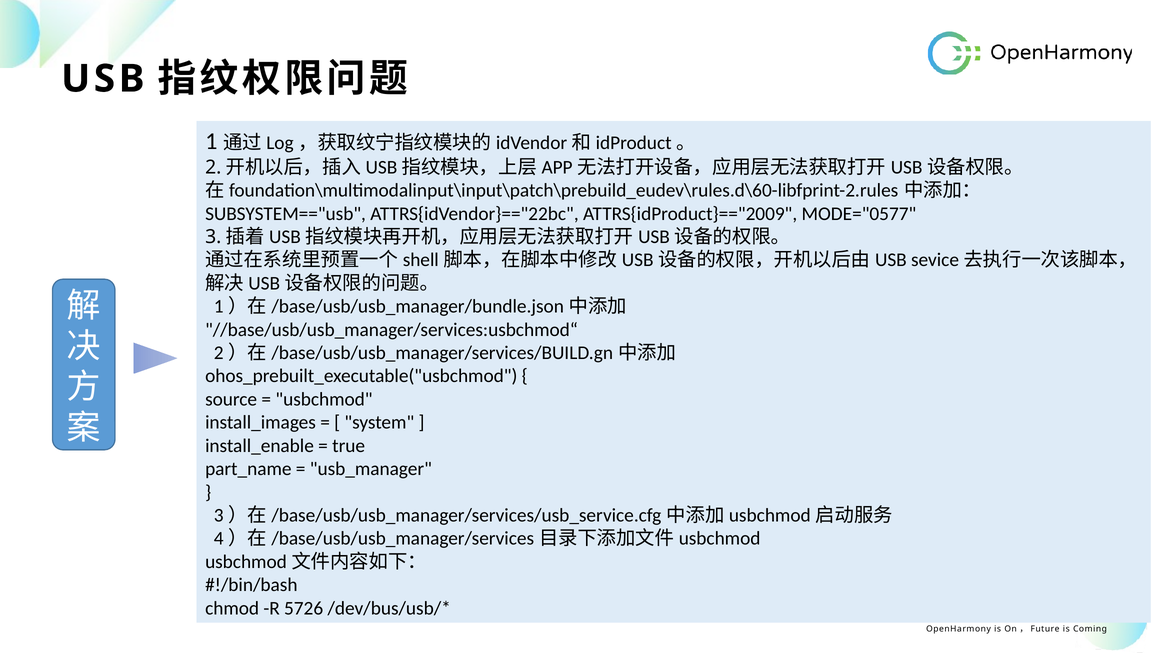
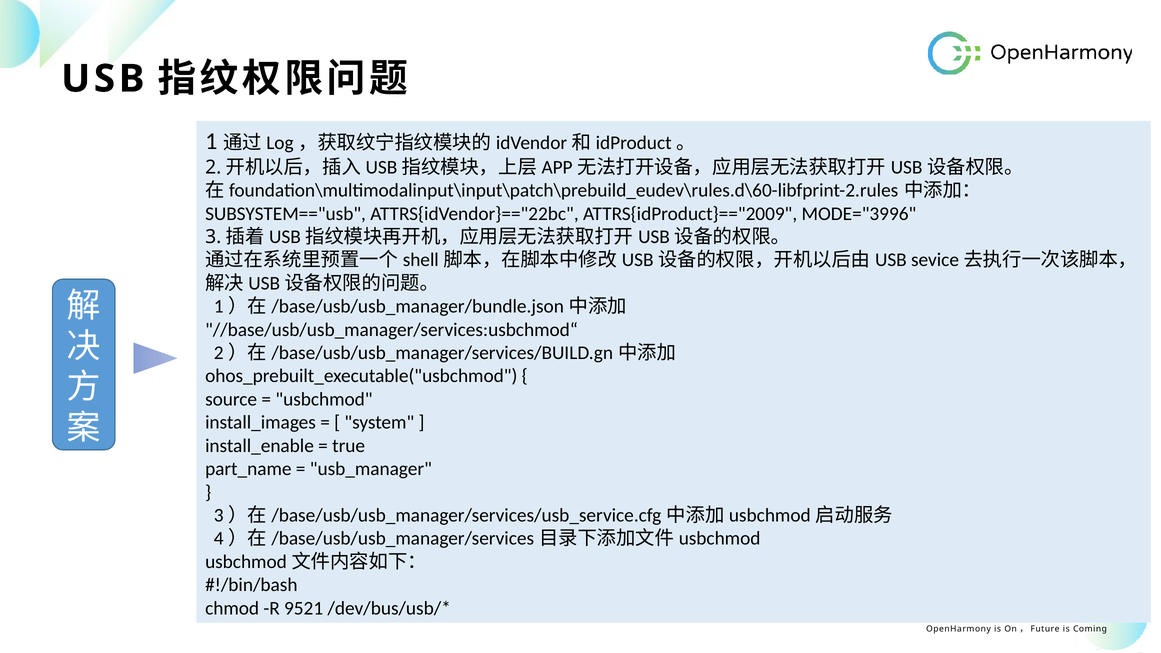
MODE="0577: MODE="0577 -> MODE="3996 (859, 214)
5726: 5726 -> 9521 (304, 608)
